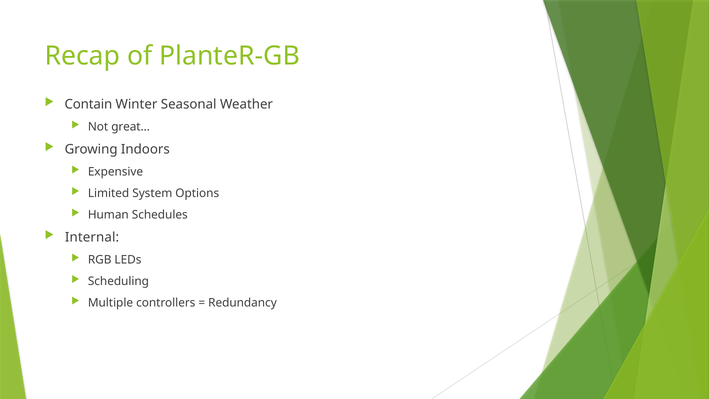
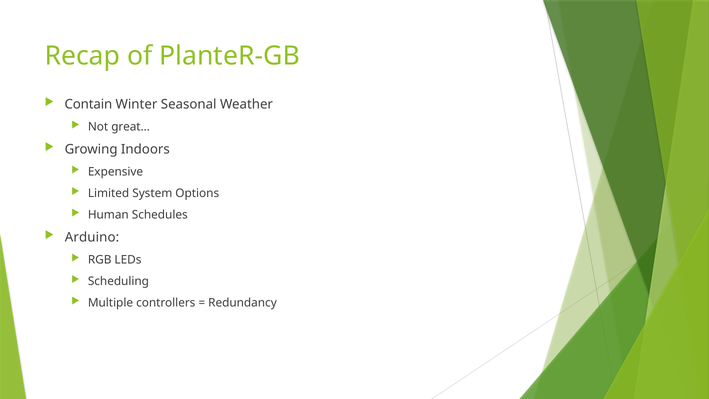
Internal: Internal -> Arduino (92, 237)
